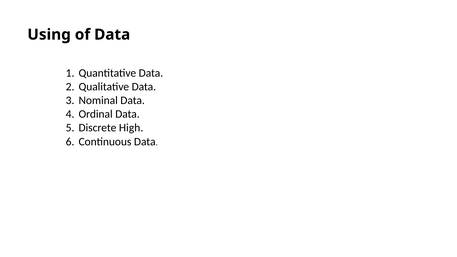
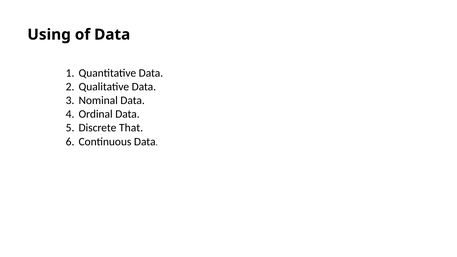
High: High -> That (131, 128)
